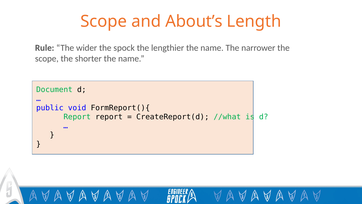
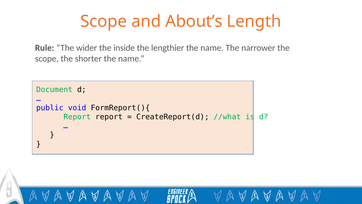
spock: spock -> inside (124, 48)
